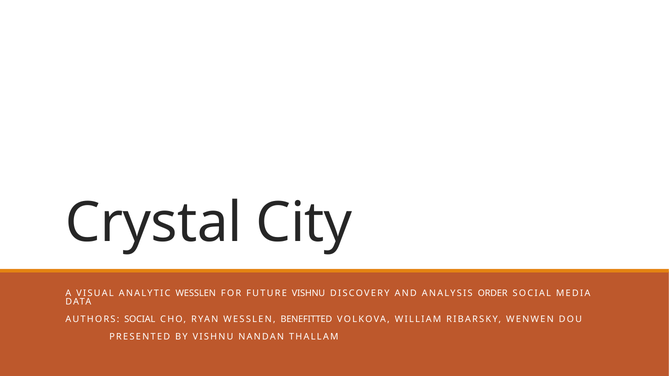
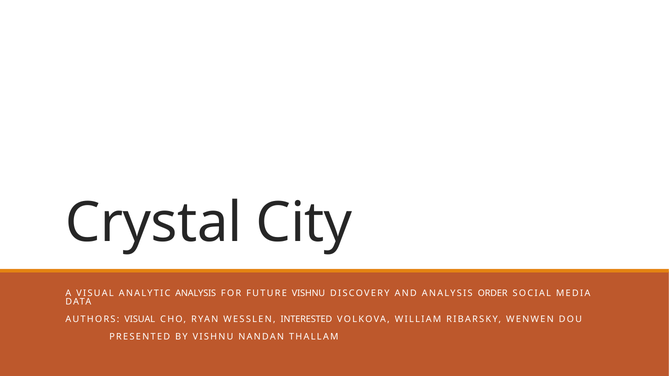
ANALYTIC WESSLEN: WESSLEN -> ANALYSIS (196, 293)
AUTHORS SOCIAL: SOCIAL -> VISUAL (140, 320)
BENEFITTED: BENEFITTED -> INTERESTED (306, 320)
